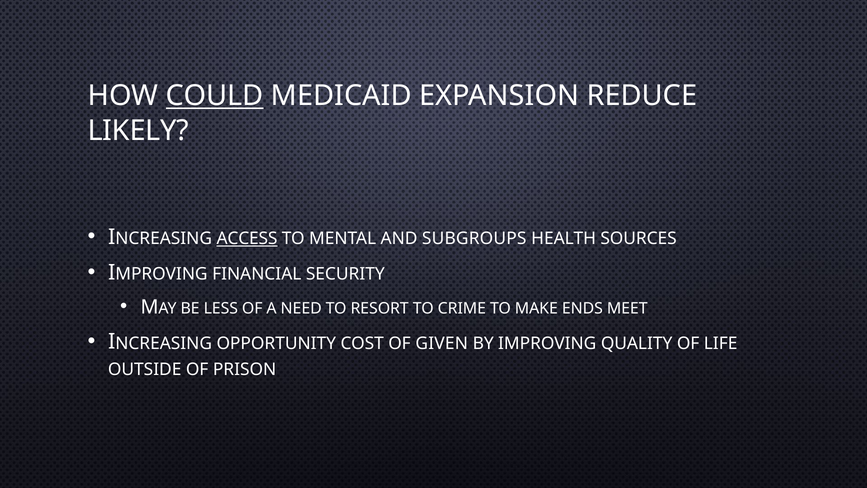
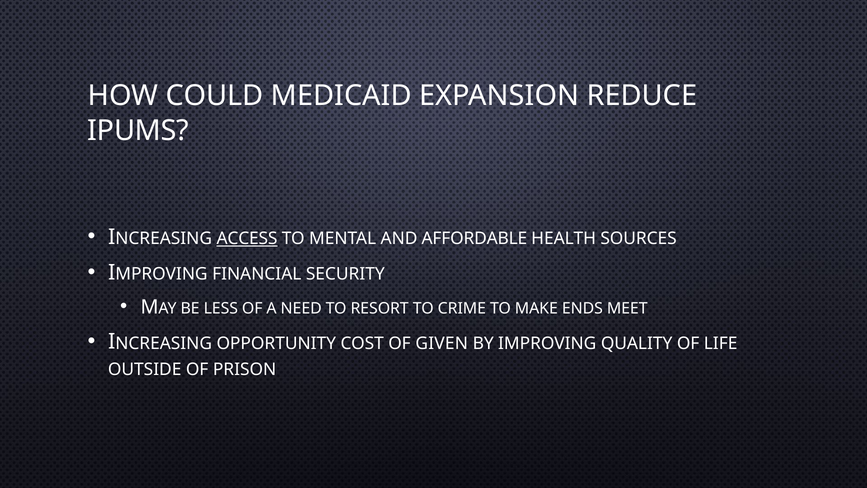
COULD underline: present -> none (215, 96)
LIKELY: LIKELY -> IPUMS (138, 130)
SUBGROUPS: SUBGROUPS -> AFFORDABLE (474, 238)
